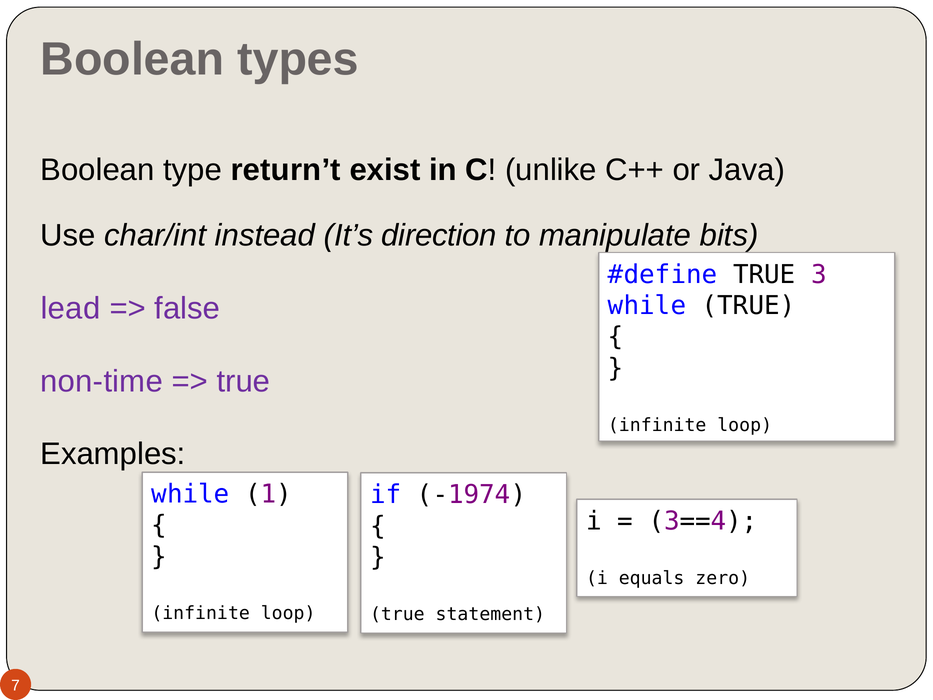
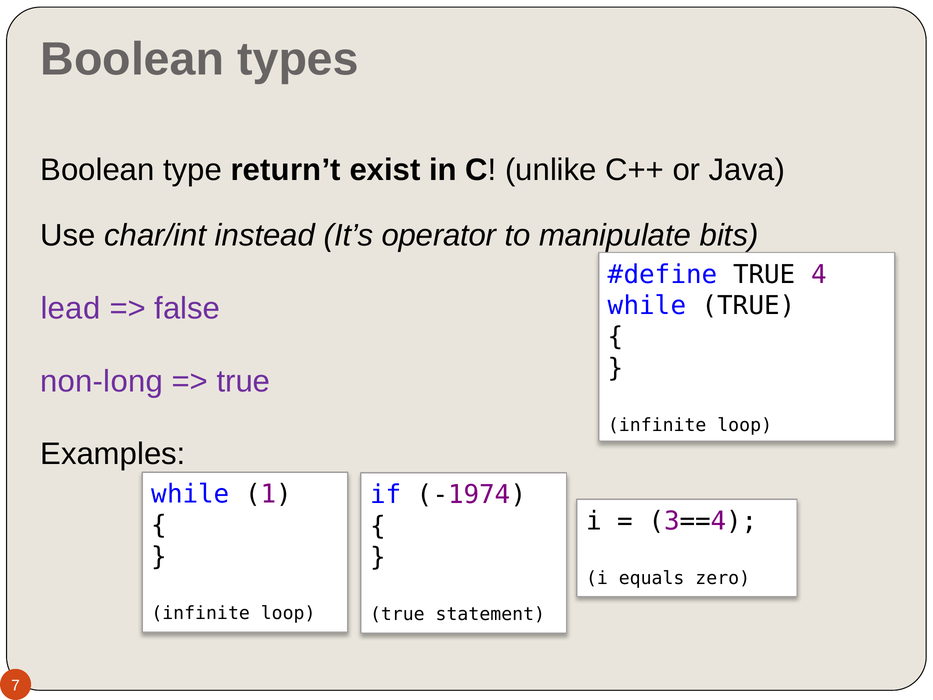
direction: direction -> operator (439, 235)
3: 3 -> 4 (819, 275)
non-time: non-time -> non-long (102, 381)
